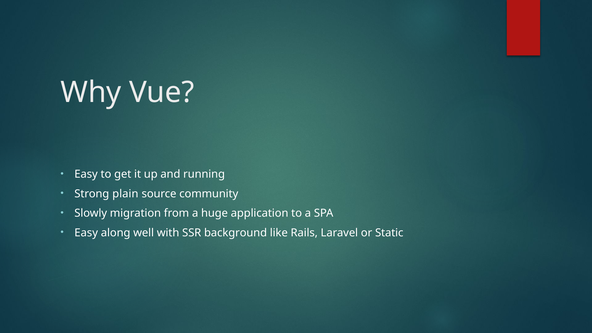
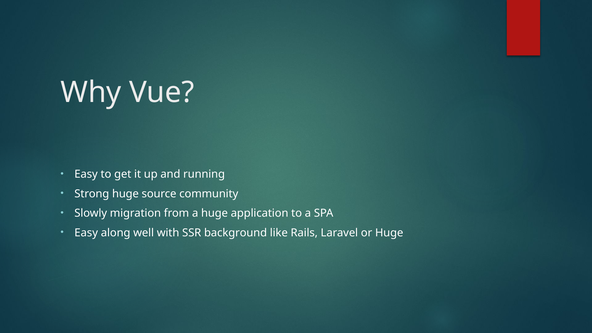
Strong plain: plain -> huge (125, 194)
or Static: Static -> Huge (389, 233)
